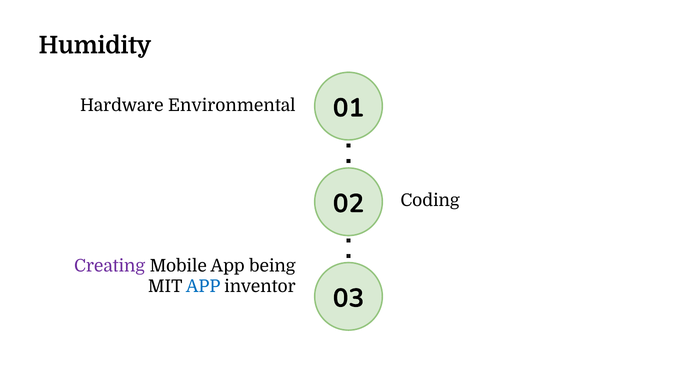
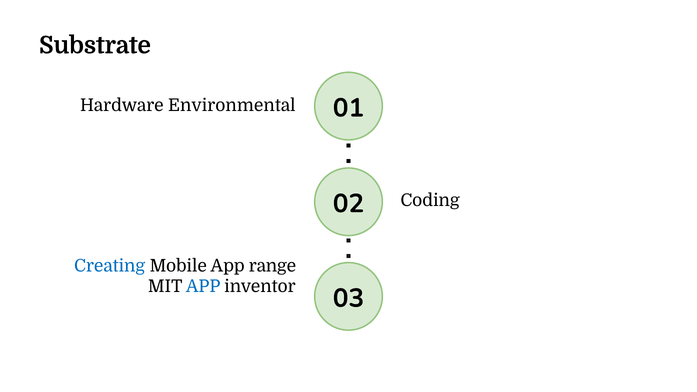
Humidity: Humidity -> Substrate (95, 45)
Creating colour: purple -> blue (110, 266)
being: being -> range (272, 266)
